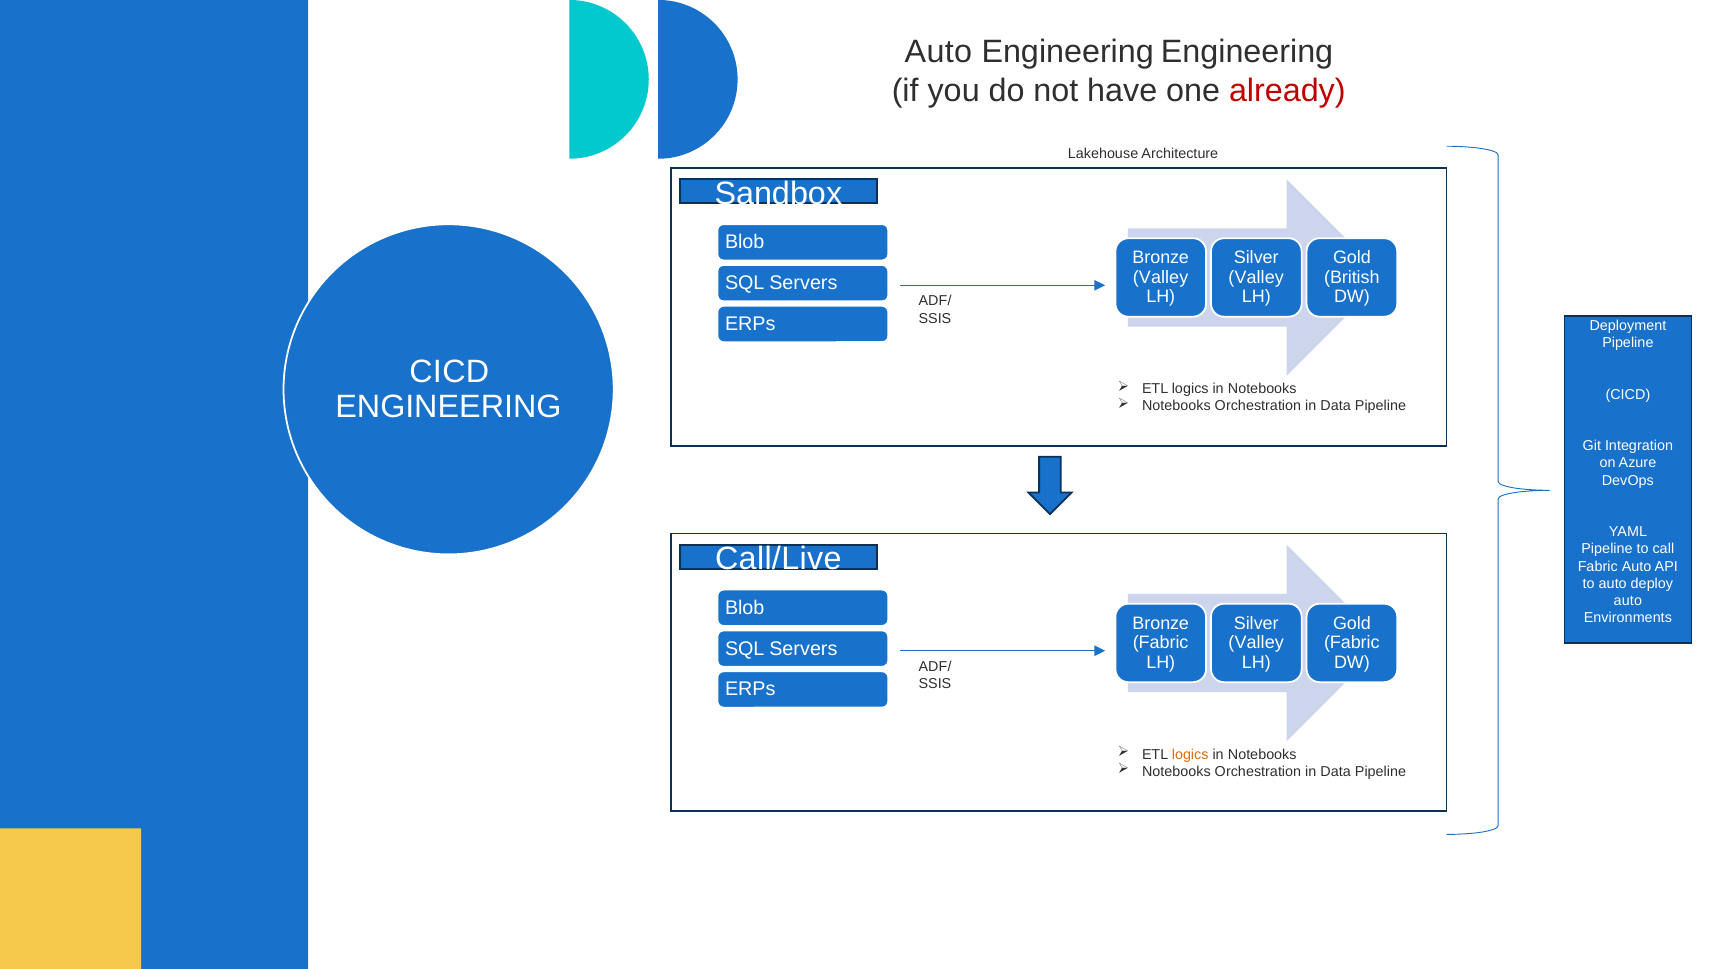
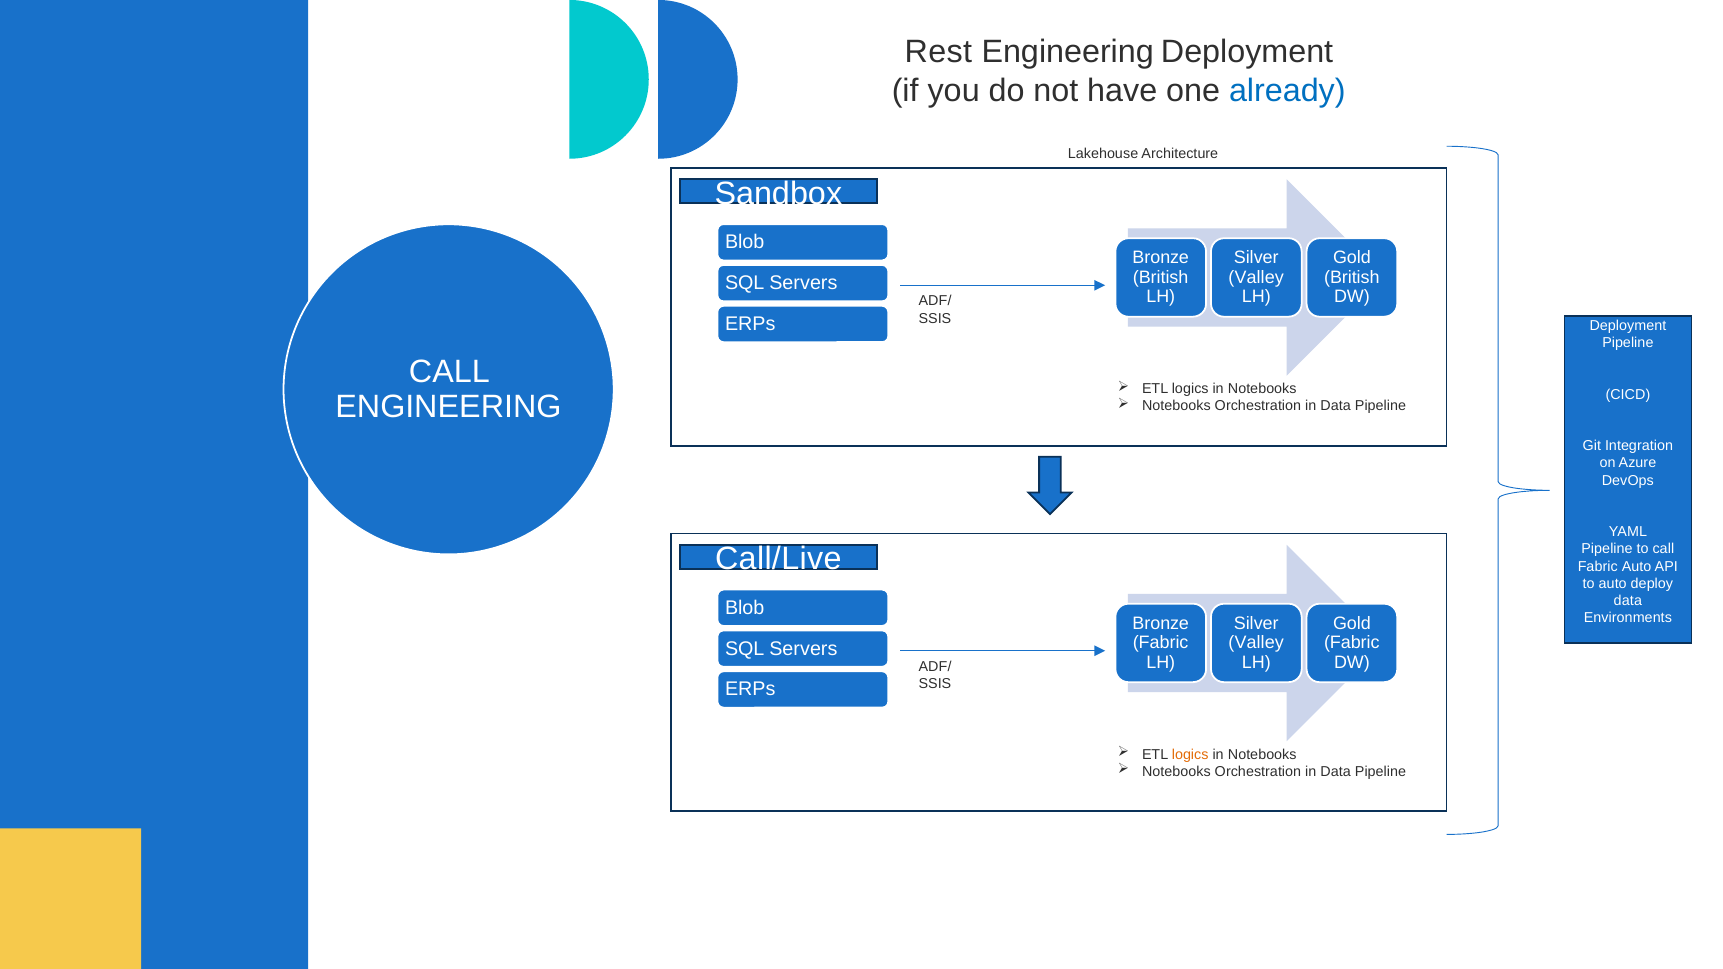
Auto: Auto -> Rest (938, 52)
Engineering Engineering: Engineering -> Deployment (1247, 52)
already colour: red -> blue (1287, 91)
Valley: Valley -> British (1161, 277)
CICD: CICD -> CALL (449, 372)
auto: auto -> data (1628, 601)
